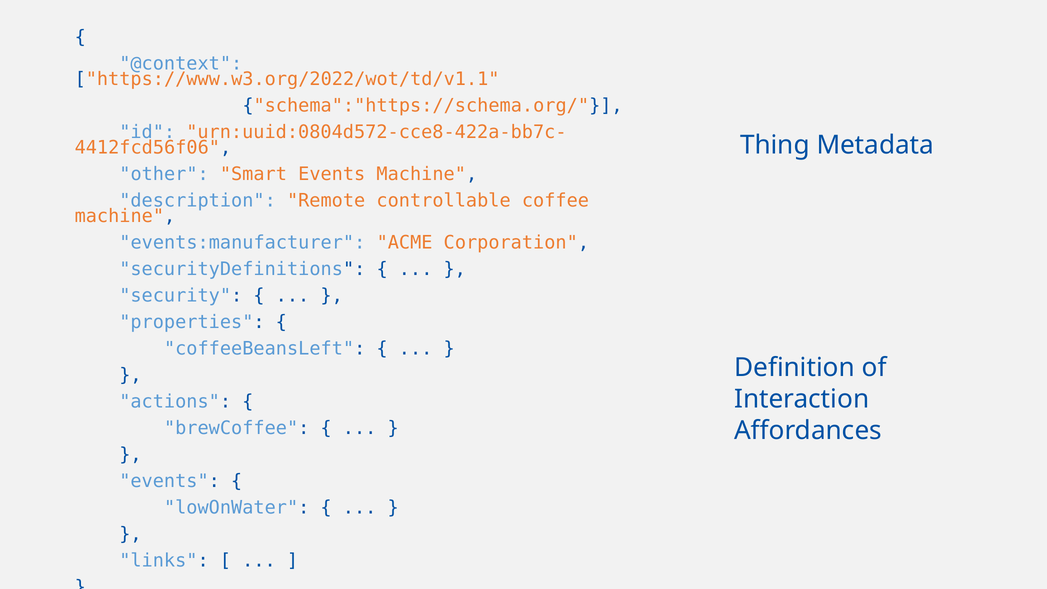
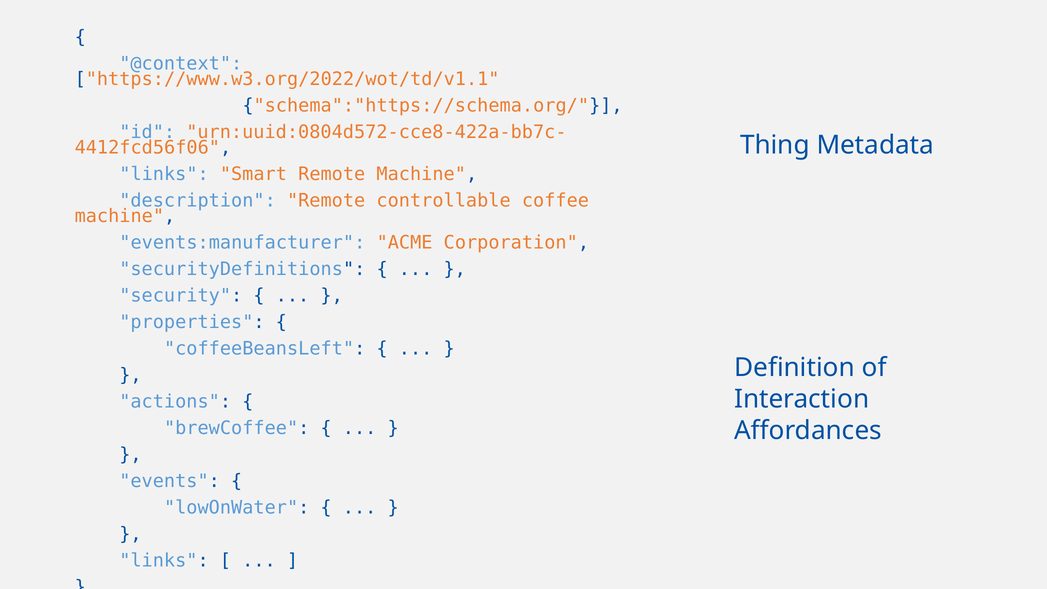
other: other -> links (164, 174)
Smart Events: Events -> Remote (332, 174)
